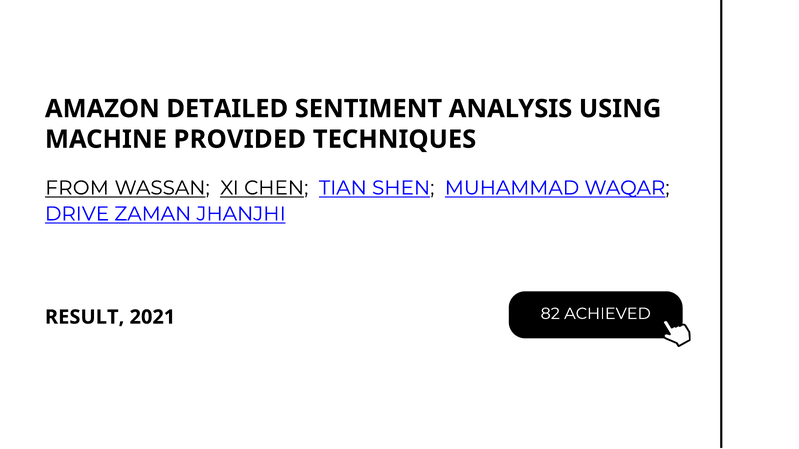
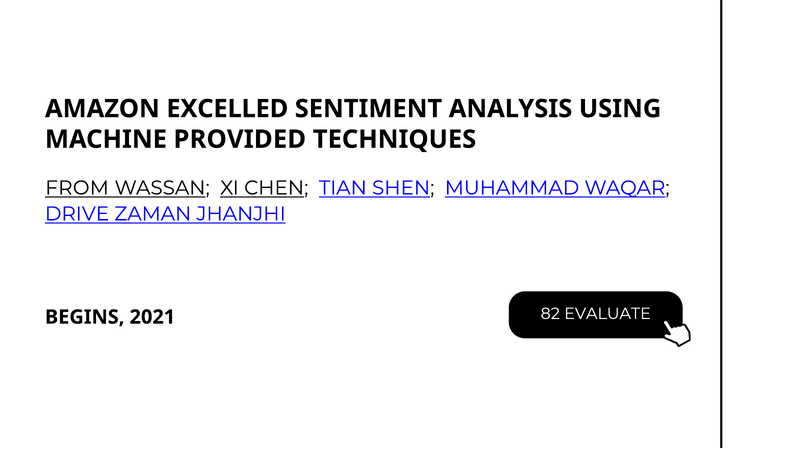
DETAILED: DETAILED -> EXCELLED (227, 109)
ACHIEVED: ACHIEVED -> EVALUATE (607, 314)
RESULT: RESULT -> BEGINS (85, 317)
